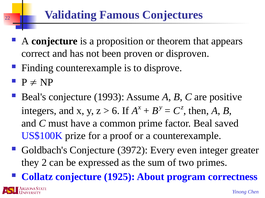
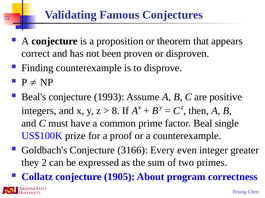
6: 6 -> 8 (116, 111)
saved: saved -> single (227, 124)
3972: 3972 -> 3166 (133, 151)
1925: 1925 -> 1905 (119, 177)
